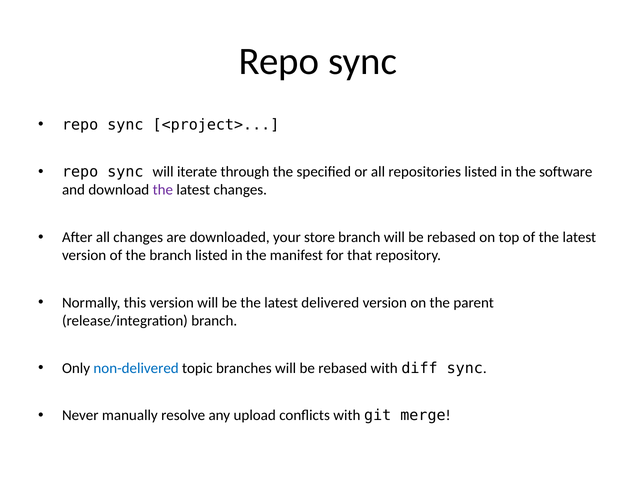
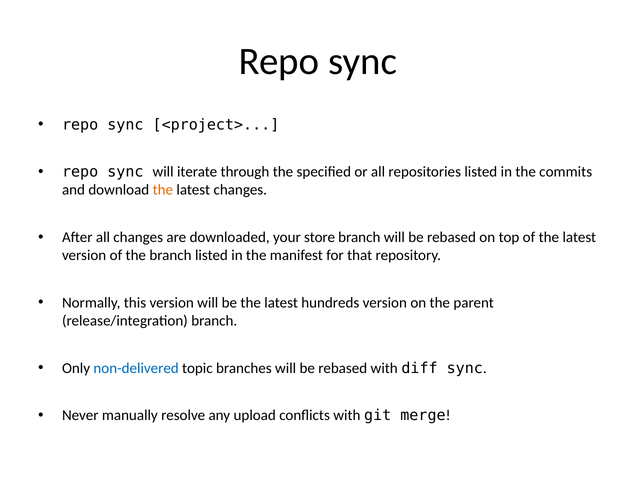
software: software -> commits (566, 172)
the colour: purple -> orange (163, 190)
delivered: delivered -> hundreds (330, 303)
